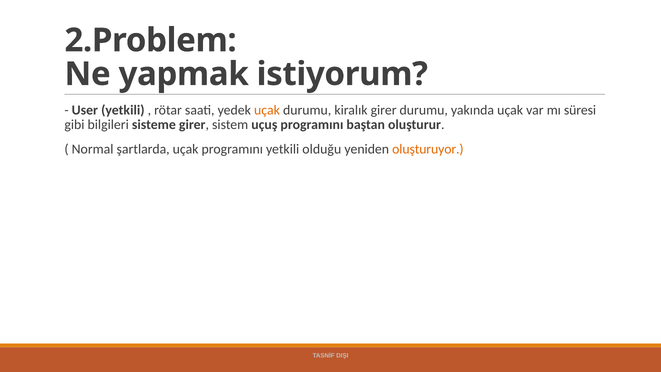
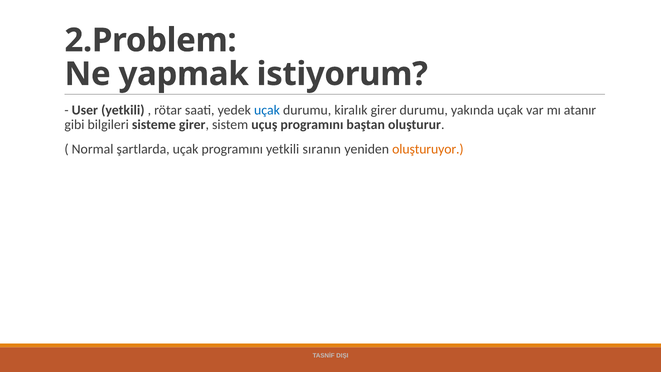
uçak colour: orange -> blue (267, 110)
süresi: süresi -> atanır (580, 110)
olduğu: olduğu -> sıranın (322, 149)
